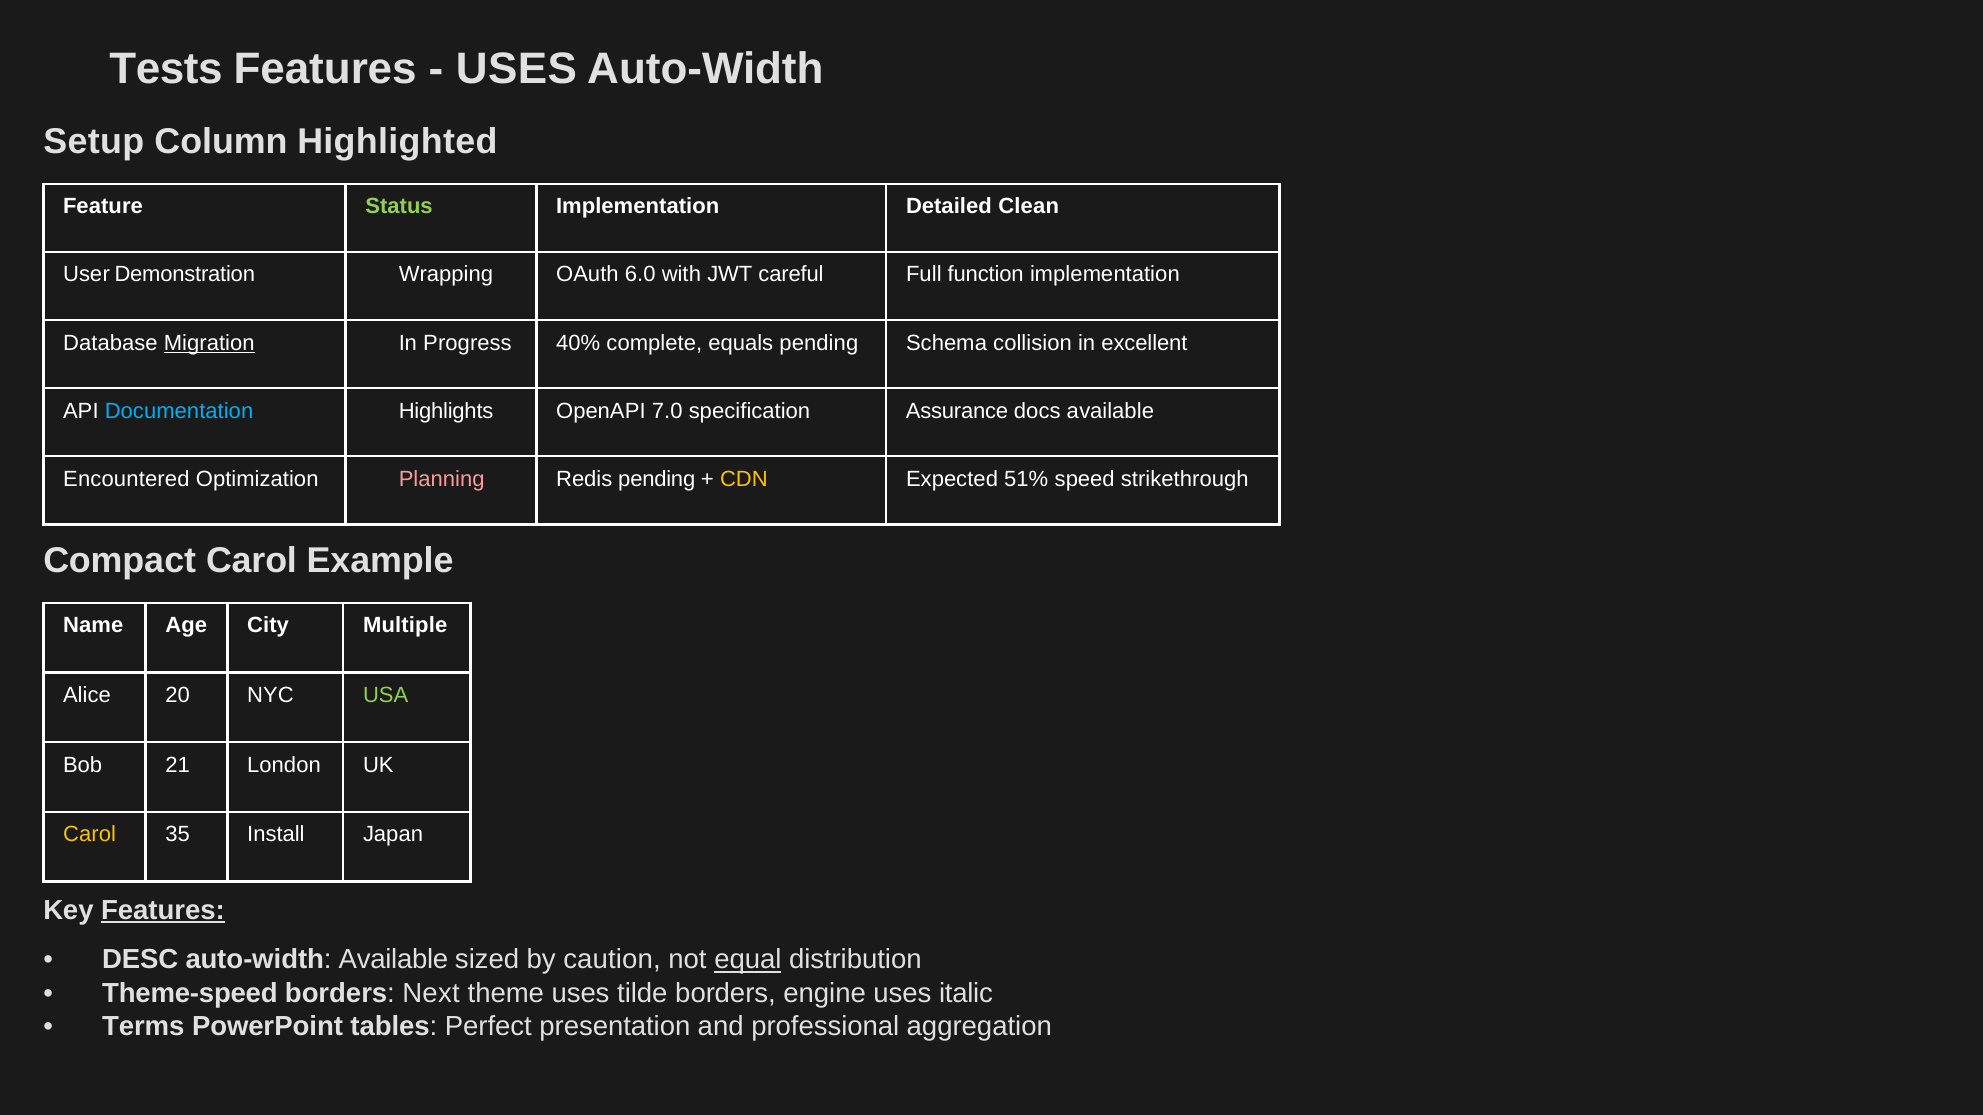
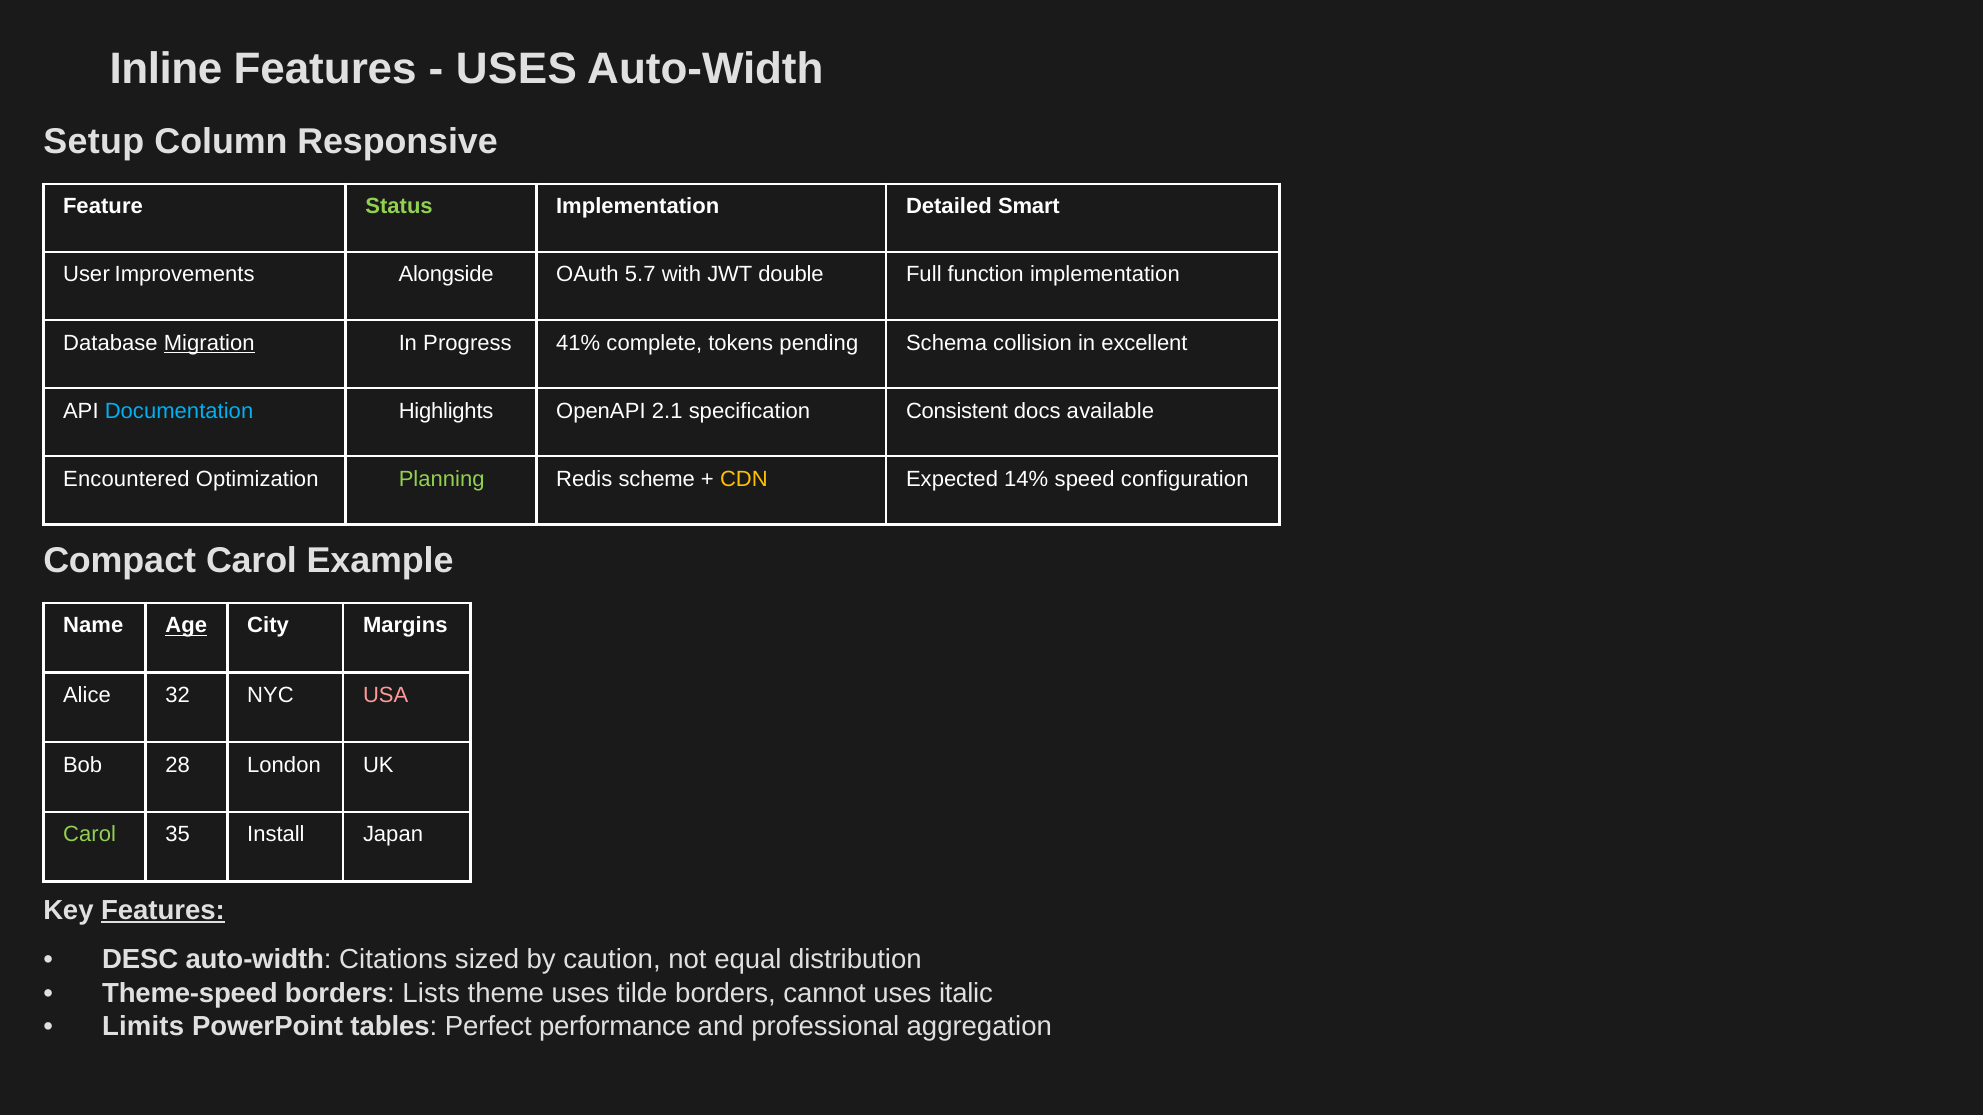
Tests: Tests -> Inline (166, 69)
Highlighted: Highlighted -> Responsive (398, 142)
Clean: Clean -> Smart (1029, 207)
Demonstration: Demonstration -> Improvements (185, 275)
Wrapping: Wrapping -> Alongside (446, 275)
6.0: 6.0 -> 5.7 (640, 275)
careful: careful -> double (791, 275)
40%: 40% -> 41% (578, 343)
equals: equals -> tokens (741, 343)
7.0: 7.0 -> 2.1 (667, 411)
Assurance: Assurance -> Consistent (957, 411)
Planning colour: pink -> light green (442, 479)
Redis pending: pending -> scheme (657, 479)
51%: 51% -> 14% (1026, 479)
strikethrough: strikethrough -> configuration (1185, 479)
Age underline: none -> present (186, 626)
Multiple: Multiple -> Margins (405, 626)
20: 20 -> 32 (178, 696)
USA colour: light green -> pink (386, 696)
21: 21 -> 28 (178, 765)
Carol colour: yellow -> light green (90, 835)
auto-width Available: Available -> Citations (393, 960)
equal underline: present -> none (748, 960)
Next: Next -> Lists (431, 993)
engine: engine -> cannot (825, 993)
Terms: Terms -> Limits (143, 1027)
presentation: presentation -> performance (615, 1027)
